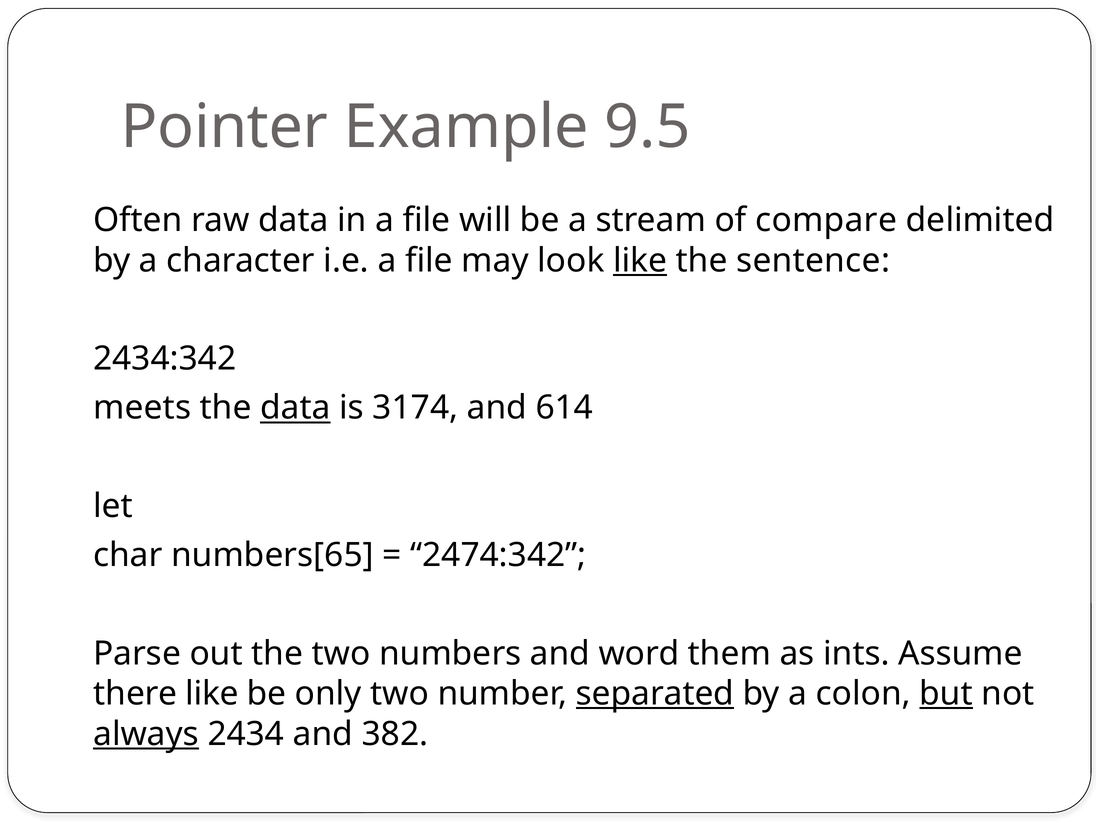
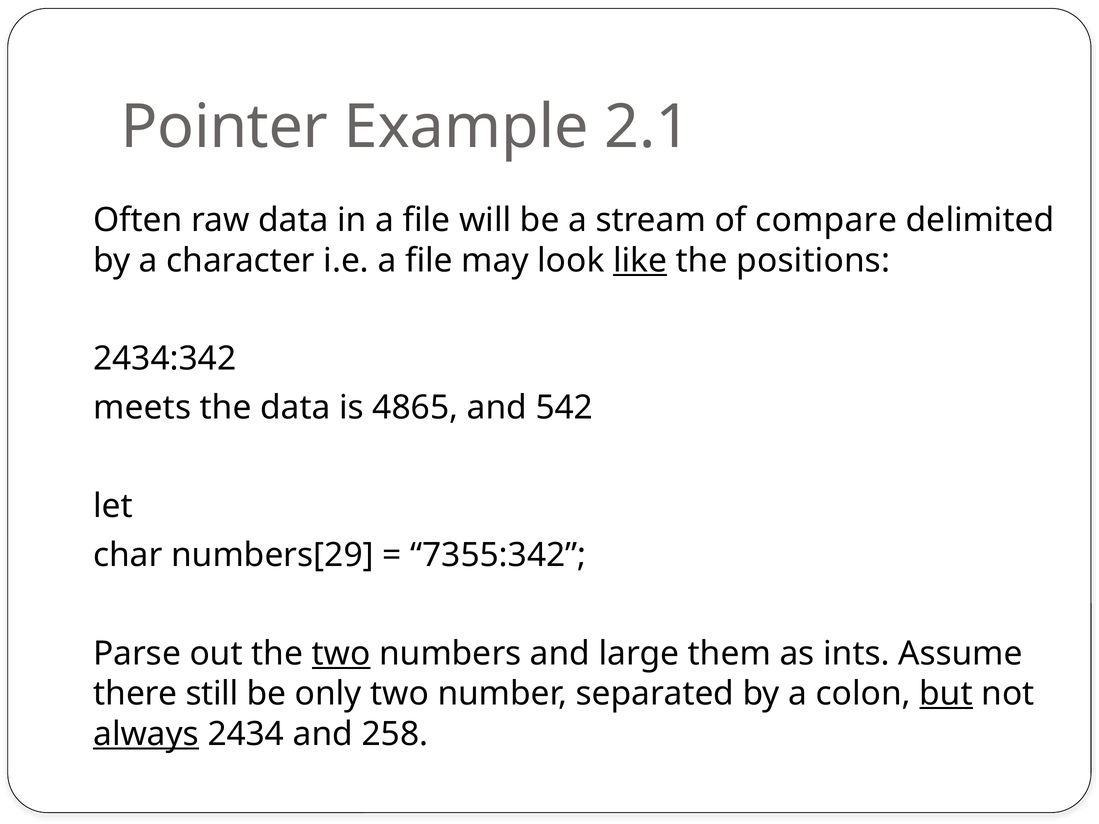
9.5: 9.5 -> 2.1 (648, 127)
sentence: sentence -> positions (813, 261)
data underline: present -> none (295, 408)
3174: 3174 -> 4865 (415, 408)
614: 614 -> 542 (564, 408)
numbers[65: numbers[65 -> numbers[29 (272, 555)
2474:342: 2474:342 -> 7355:342 (498, 555)
two underline: none -> present (341, 654)
word: word -> large (639, 654)
there like: like -> still (212, 694)
separated underline: present -> none (655, 694)
382: 382 -> 258 (395, 734)
